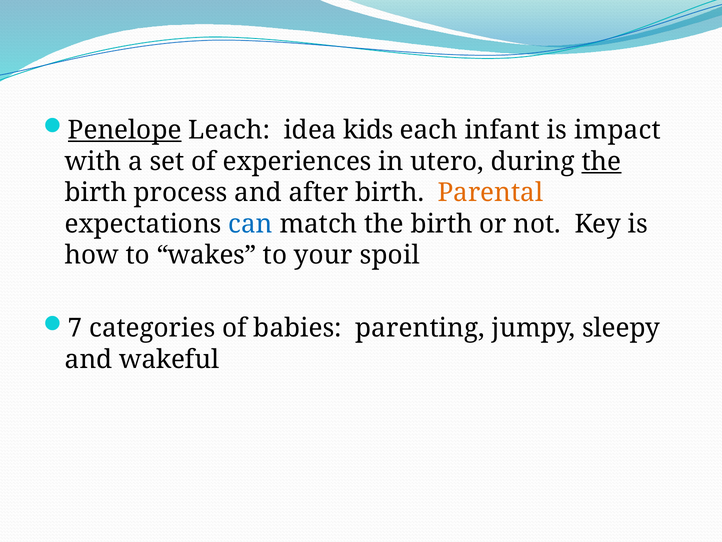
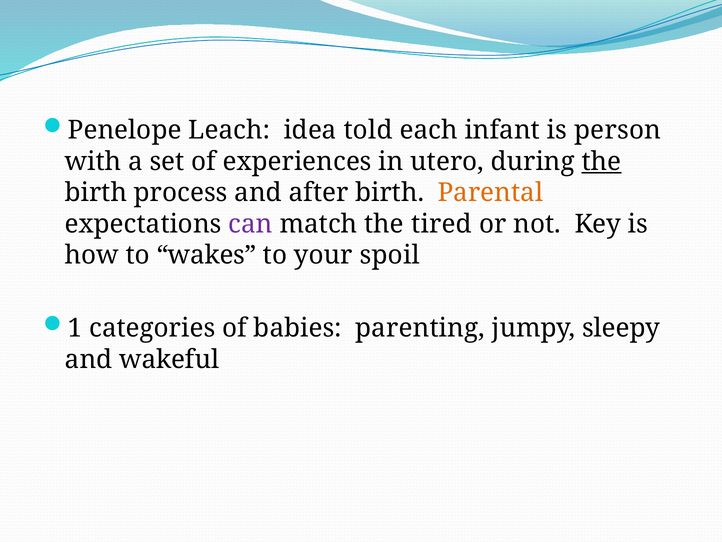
Penelope underline: present -> none (125, 130)
kids: kids -> told (368, 130)
impact: impact -> person (618, 130)
can colour: blue -> purple (251, 224)
match the birth: birth -> tired (441, 224)
7: 7 -> 1 (75, 328)
